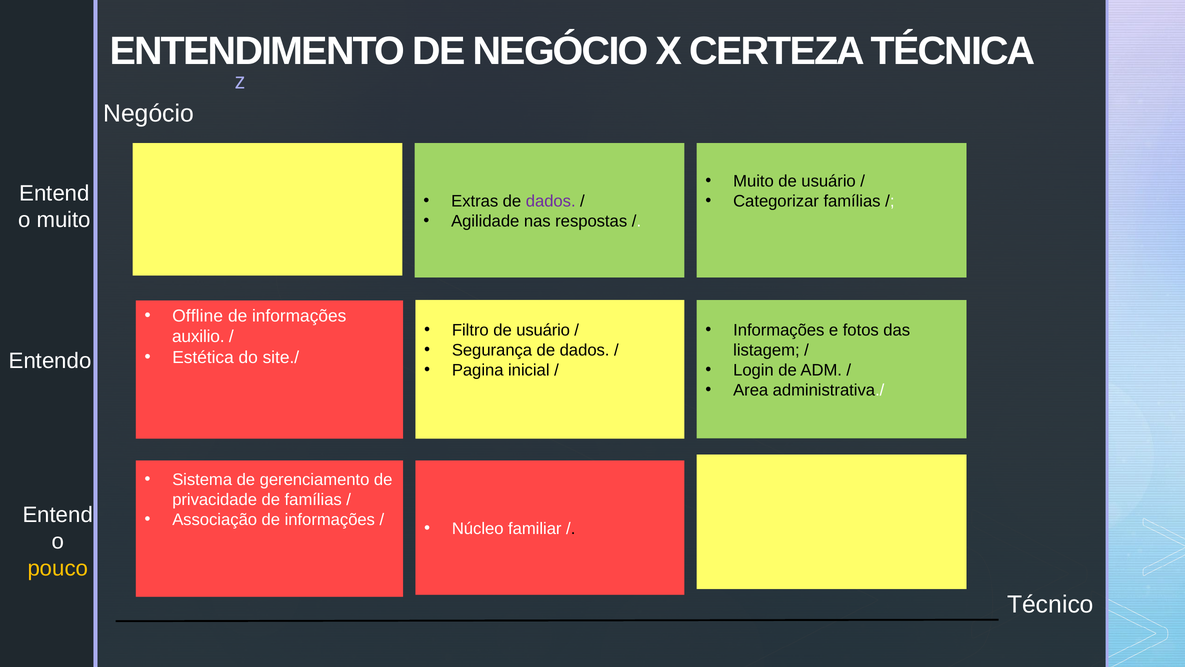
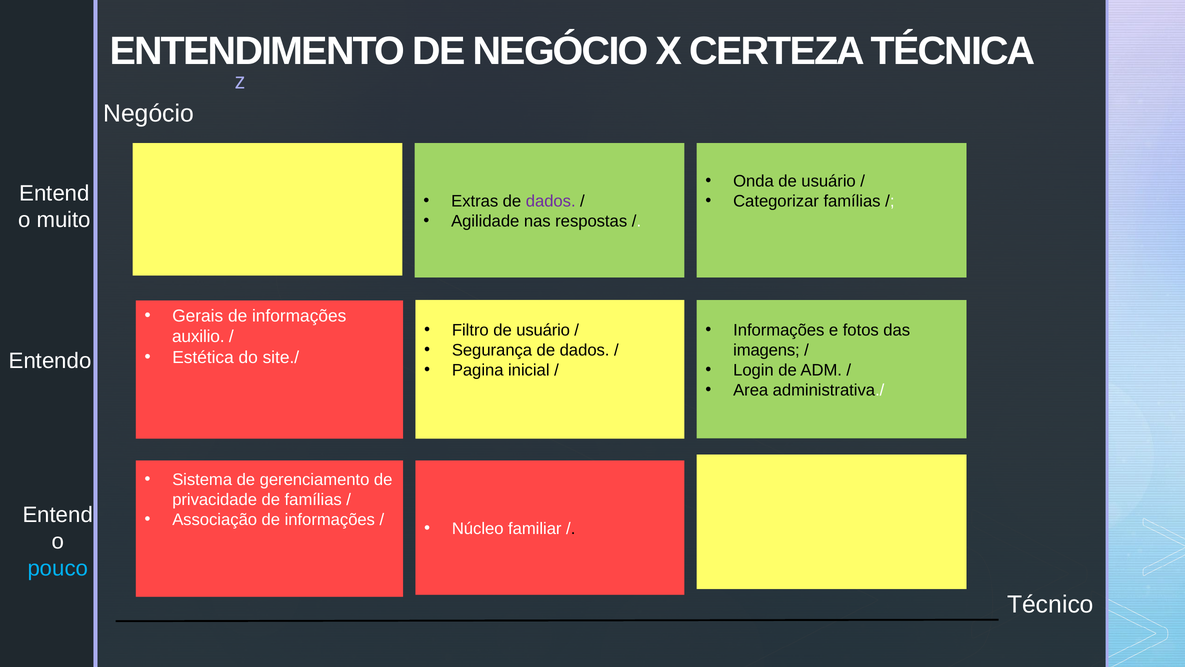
Muito: Muito -> Onda (754, 181)
Offline: Offline -> Gerais (198, 316)
listagem: listagem -> imagens (766, 350)
pouco colour: yellow -> light blue (58, 568)
